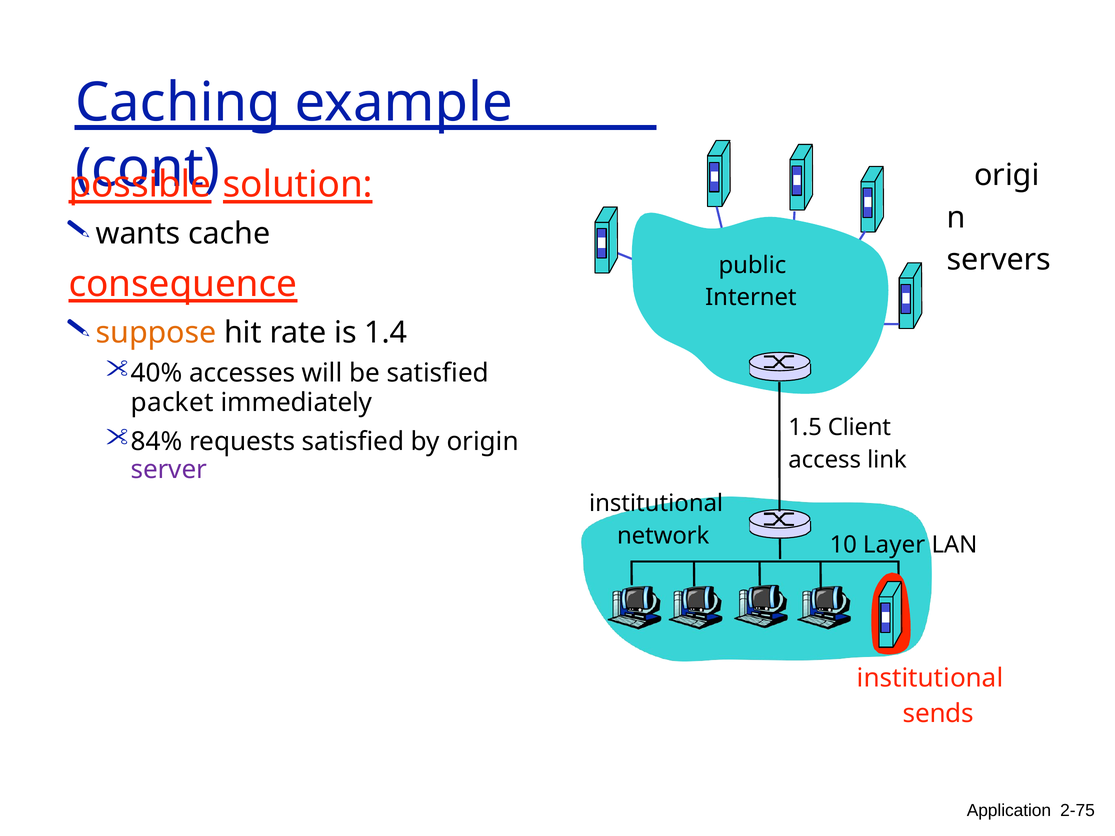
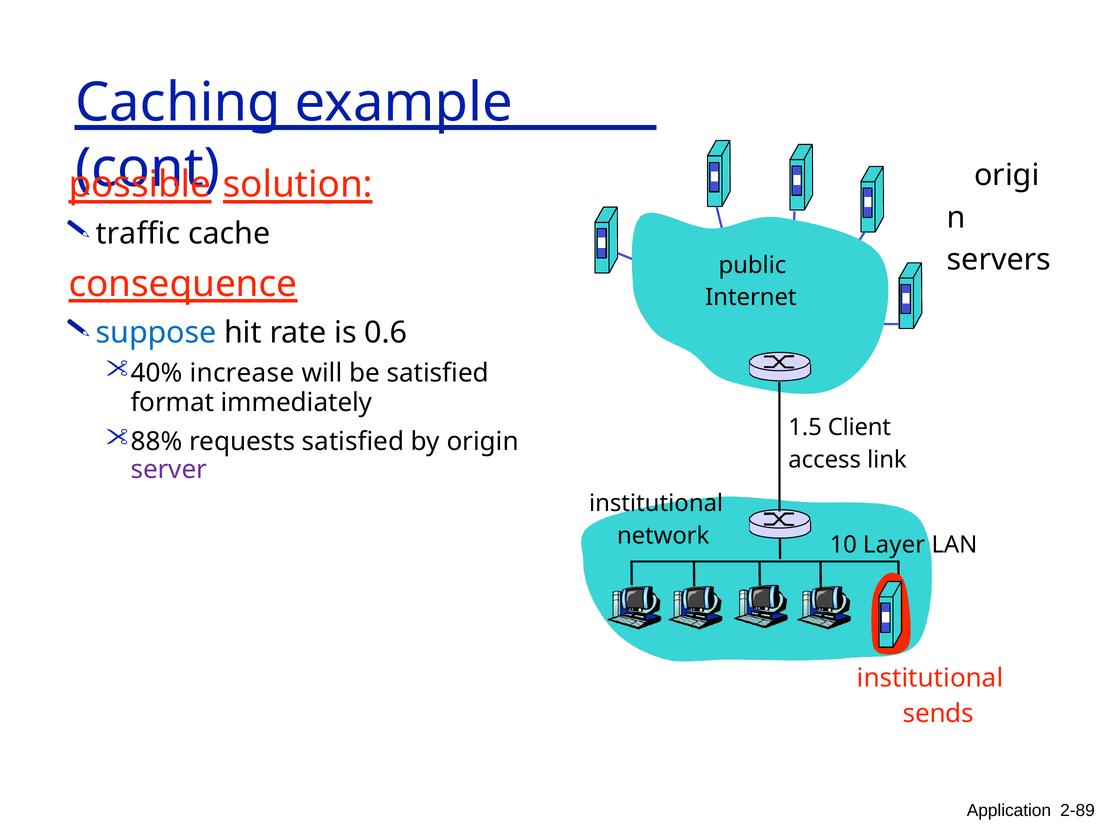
wants: wants -> traffic (138, 234)
suppose colour: orange -> blue (156, 333)
1.4: 1.4 -> 0.6 (386, 333)
accesses: accesses -> increase (242, 373)
packet: packet -> format (172, 403)
84%: 84% -> 88% (157, 442)
2-75: 2-75 -> 2-89 (1078, 811)
